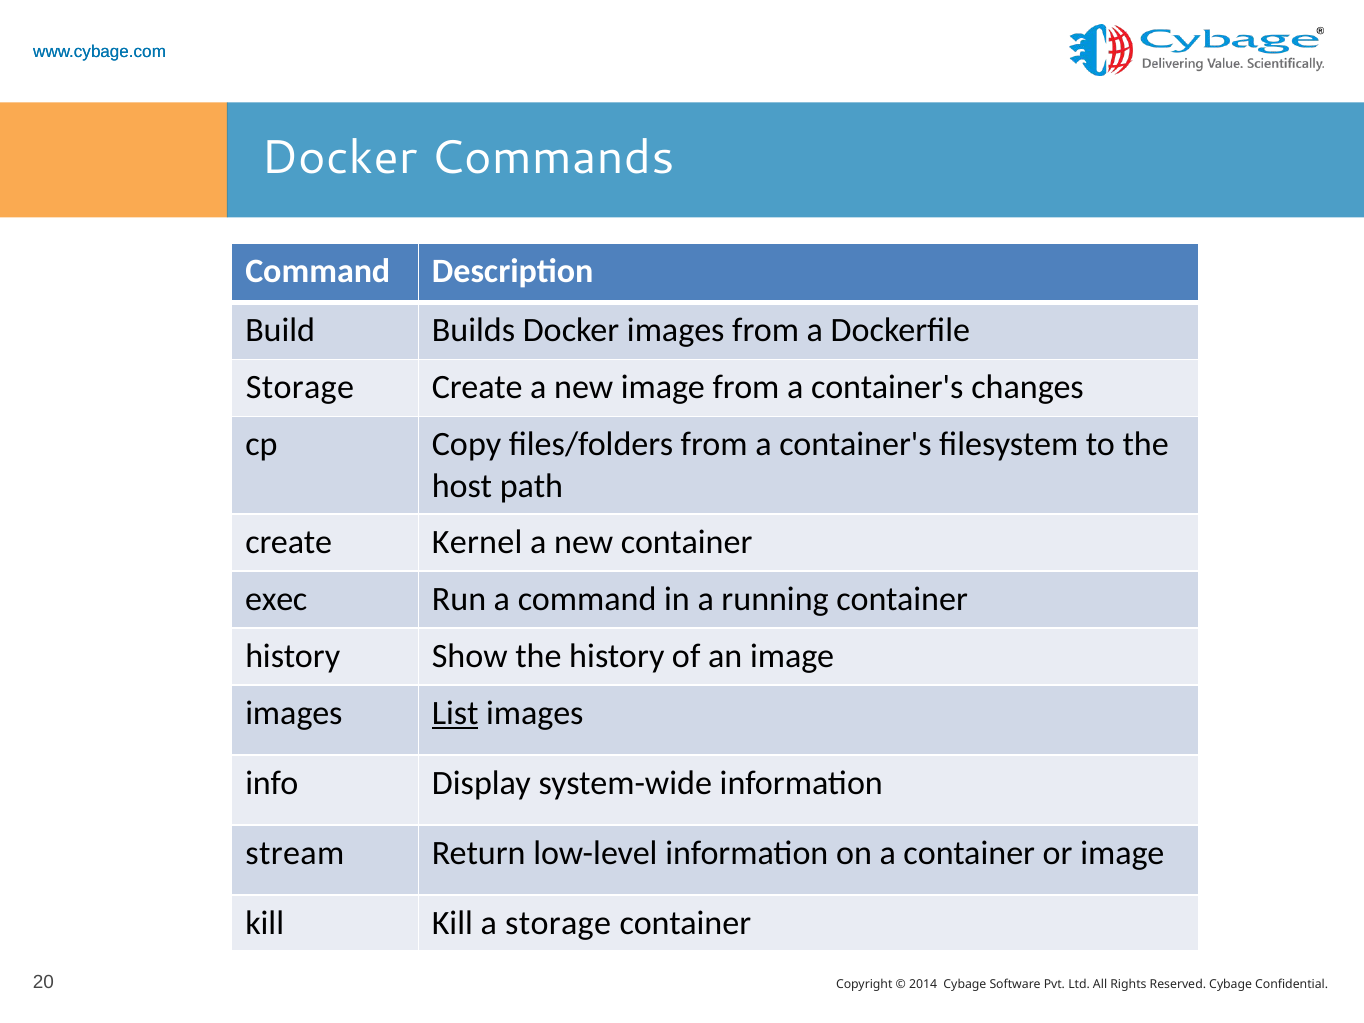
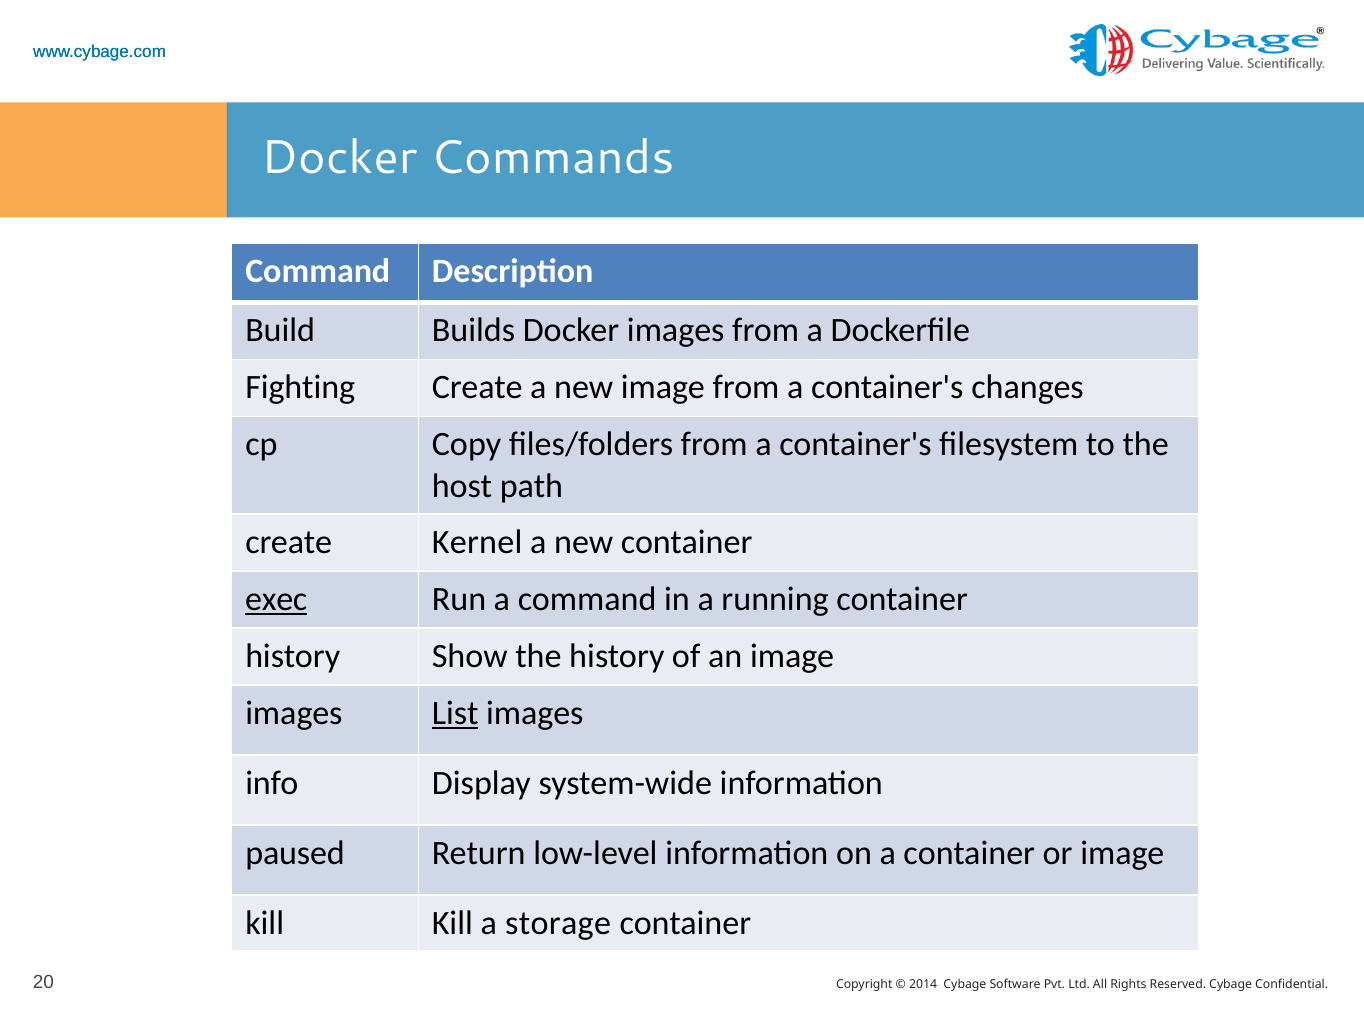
Storage: Storage -> Fighting (300, 388)
exec underline: none -> present (276, 599)
stream: stream -> paused (295, 853)
